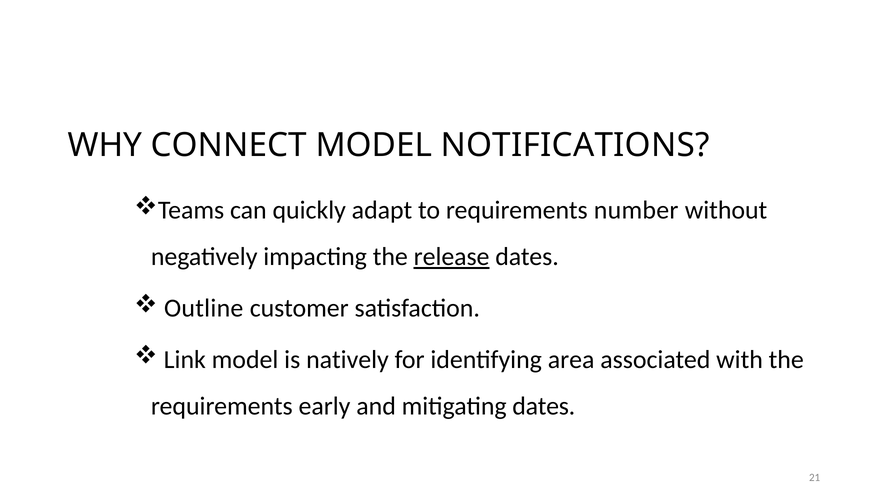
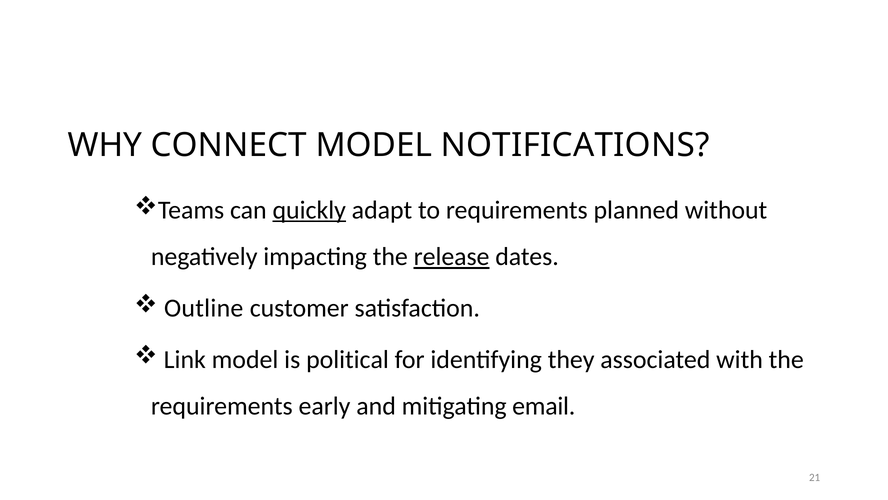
quickly underline: none -> present (309, 210)
number: number -> planned (636, 210)
natively: natively -> political (347, 359)
area: area -> they (571, 359)
mitigating dates: dates -> email (544, 406)
